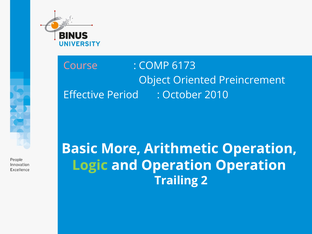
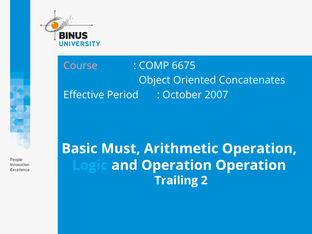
6173: 6173 -> 6675 (184, 66)
Preincrement: Preincrement -> Concatenates (252, 80)
2010: 2010 -> 2007 (216, 95)
More: More -> Must (121, 149)
Logic colour: light green -> light blue (90, 165)
